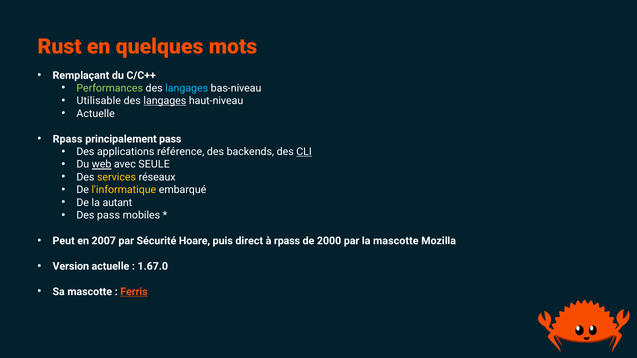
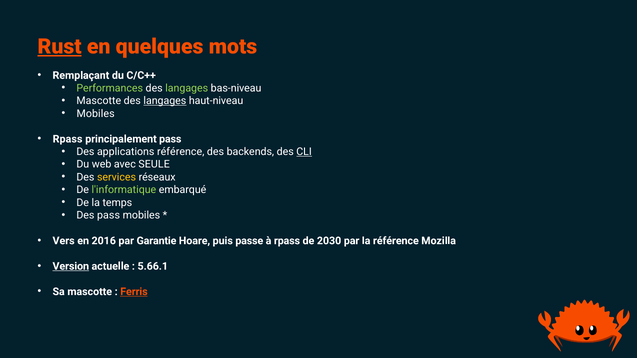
Rust underline: none -> present (60, 47)
langages colour: light blue -> light green (187, 88)
Utilisable: Utilisable -> Mascotte (99, 101)
Actuelle: Actuelle -> Mobiles (96, 114)
web underline: present -> none (102, 165)
l'informatique colour: yellow -> light green (124, 190)
autant: autant -> temps (117, 203)
Peut: Peut -> Vers (64, 241)
2007: 2007 -> 2016 (104, 241)
Sécurité: Sécurité -> Garantie (156, 241)
direct: direct -> passe (249, 241)
2000: 2000 -> 2030 (329, 241)
la mascotte: mascotte -> référence (396, 241)
Version underline: none -> present (71, 266)
1.67.0: 1.67.0 -> 5.66.1 (153, 266)
